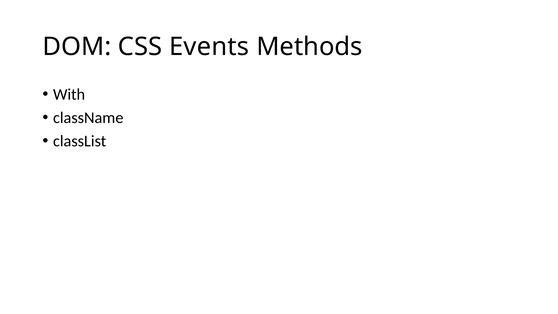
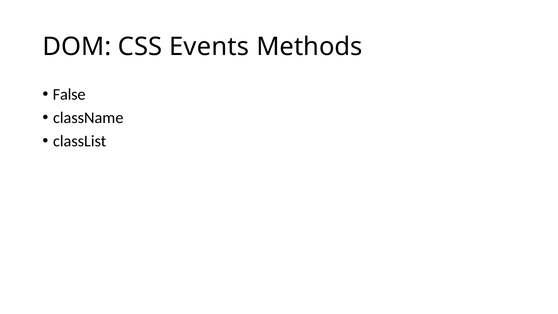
With: With -> False (69, 94)
